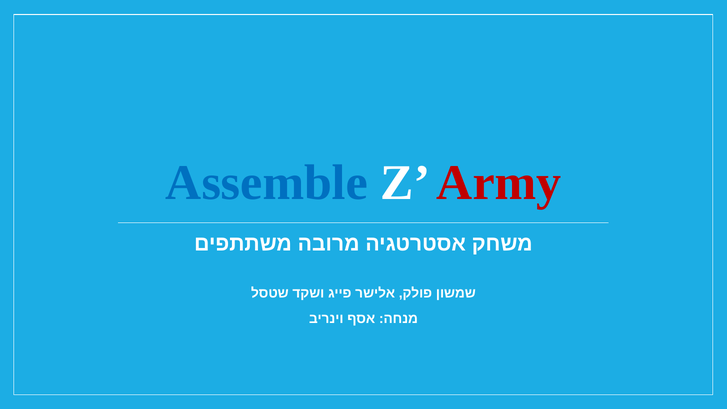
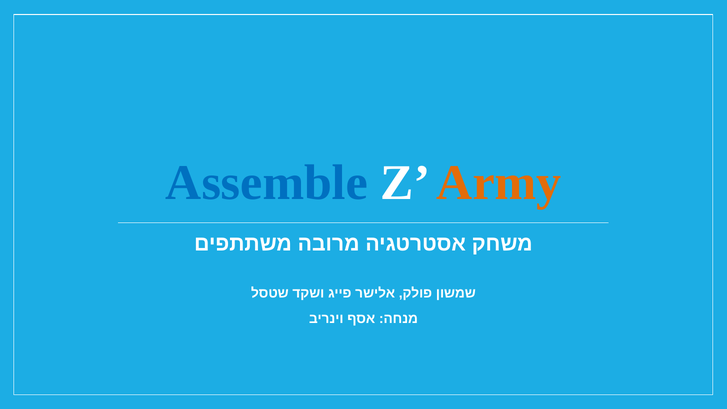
Army colour: red -> orange (499, 183)
